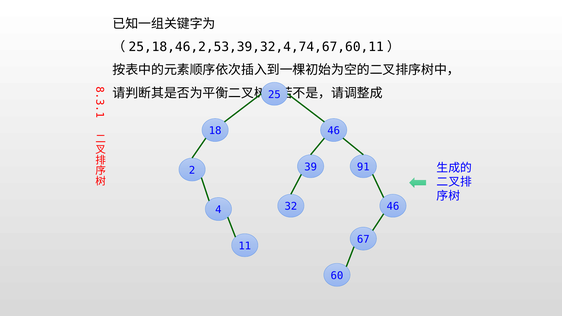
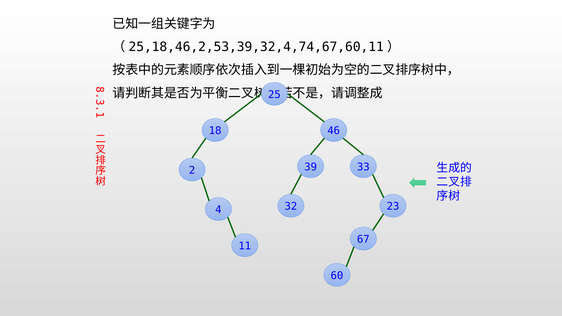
91: 91 -> 33 (363, 167)
32 46: 46 -> 23 (393, 207)
